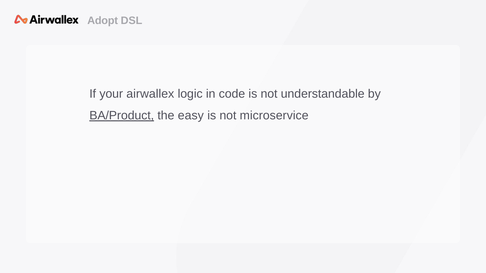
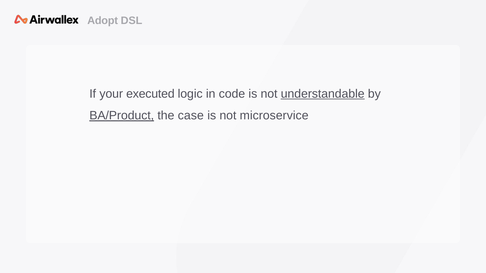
airwallex: airwallex -> executed (150, 94)
understandable underline: none -> present (323, 94)
easy: easy -> case (191, 116)
